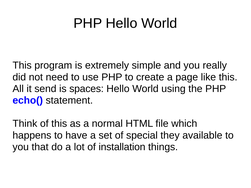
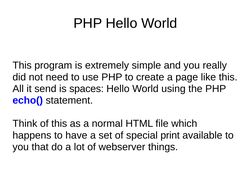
they: they -> print (170, 135)
installation: installation -> webserver (122, 147)
